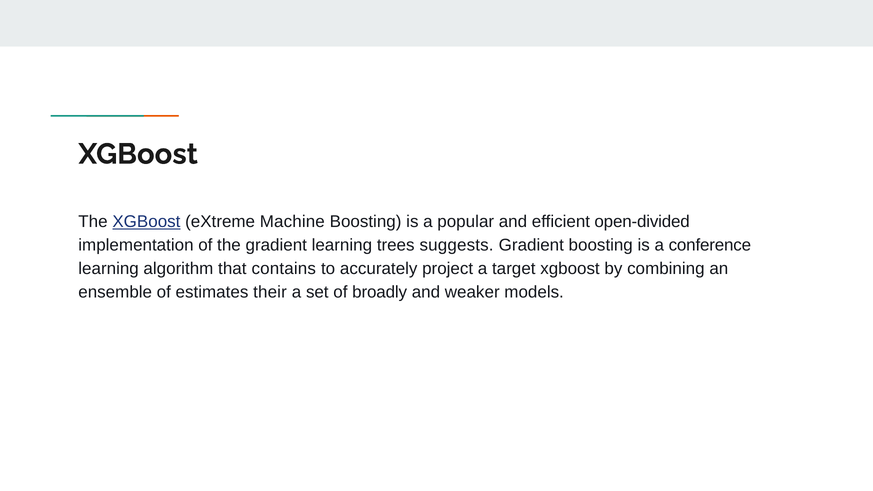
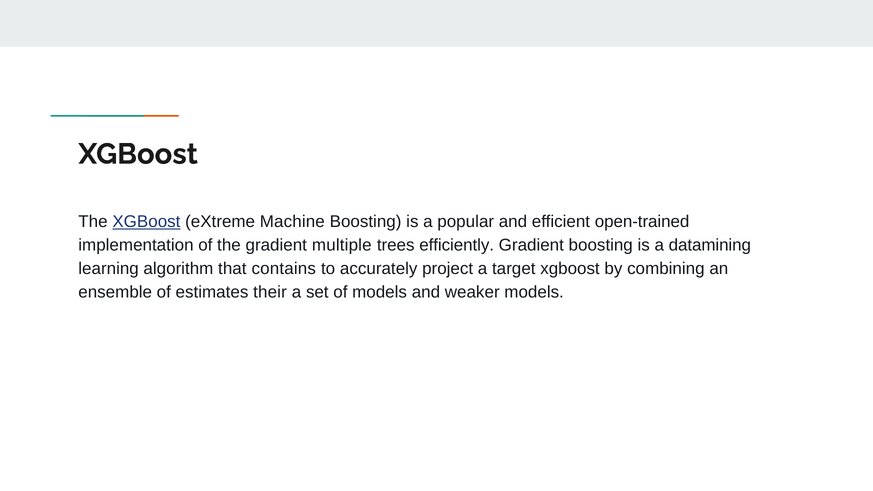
open-divided: open-divided -> open-trained (642, 222)
gradient learning: learning -> multiple (342, 245)
suggests: suggests -> efficiently (457, 245)
conference: conference -> datamining (710, 245)
of broadly: broadly -> models (380, 292)
